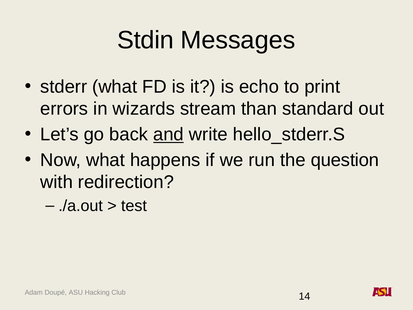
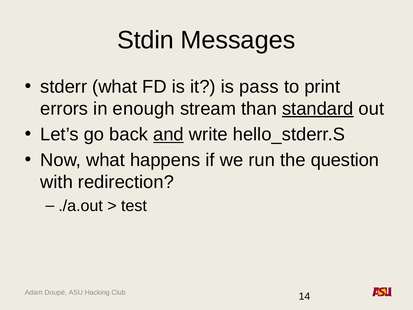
echo: echo -> pass (259, 87)
wizards: wizards -> enough (144, 109)
standard underline: none -> present (318, 109)
